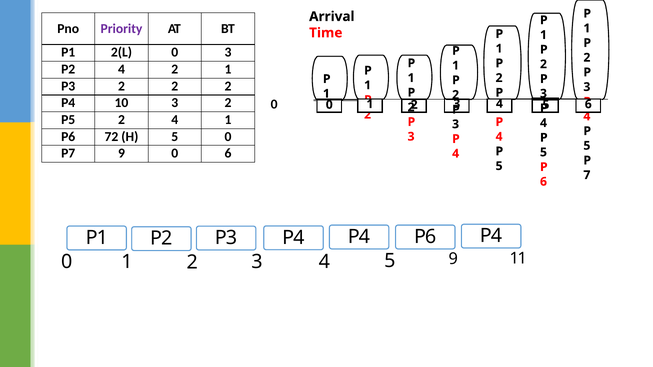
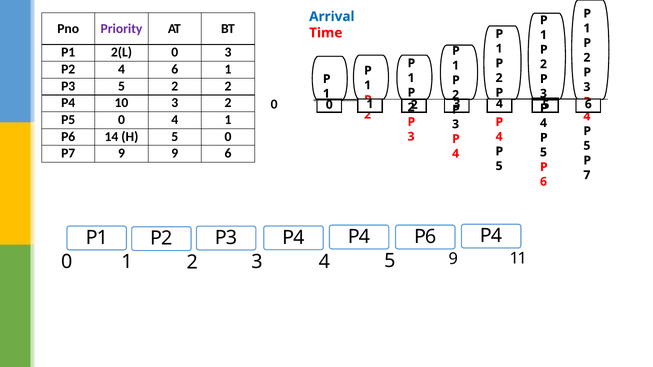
Arrival colour: black -> blue (332, 17)
4 2: 2 -> 6 (175, 69)
P3 2: 2 -> 5 (121, 86)
P5 2: 2 -> 0 (121, 120)
72: 72 -> 14 (111, 137)
9 0: 0 -> 9 (175, 153)
